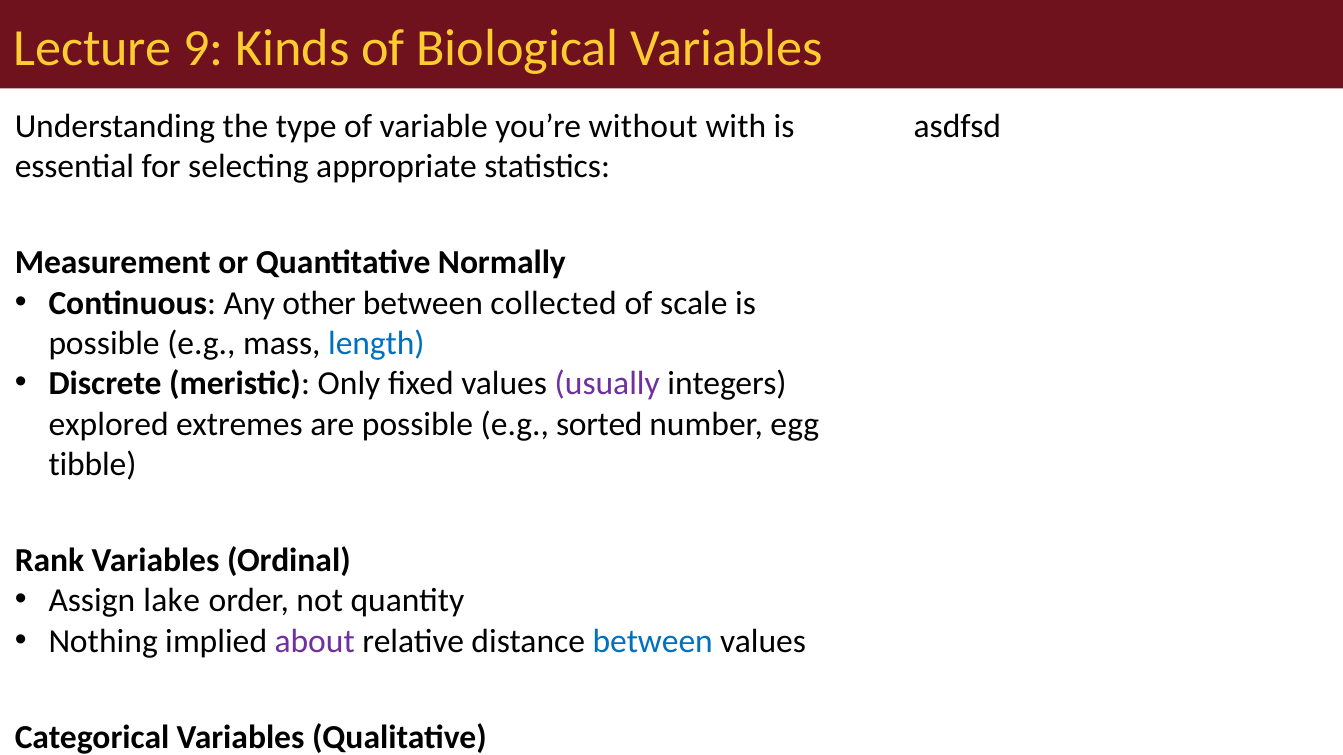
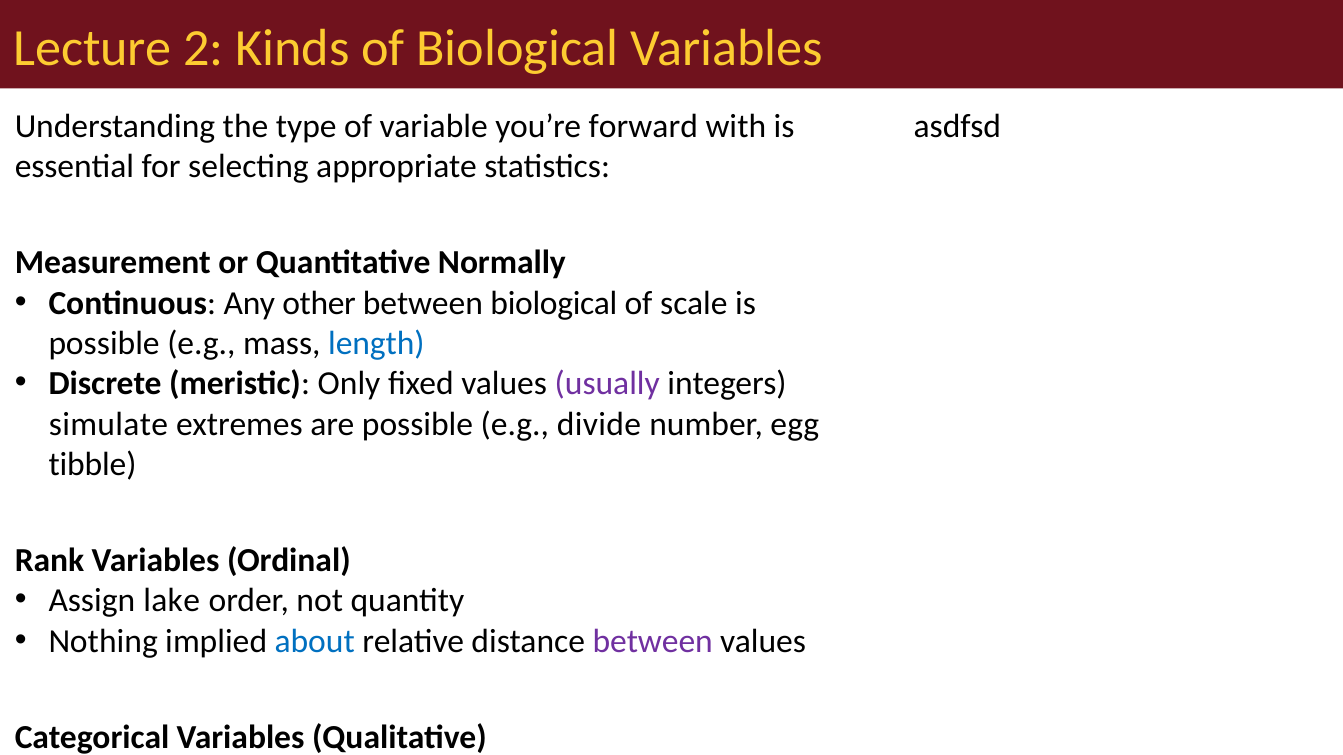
9: 9 -> 2 (203, 48)
without: without -> forward (643, 127)
between collected: collected -> biological (554, 303)
explored: explored -> simulate (108, 424)
sorted: sorted -> divide (599, 424)
about colour: purple -> blue (315, 641)
between colour: blue -> purple (653, 641)
